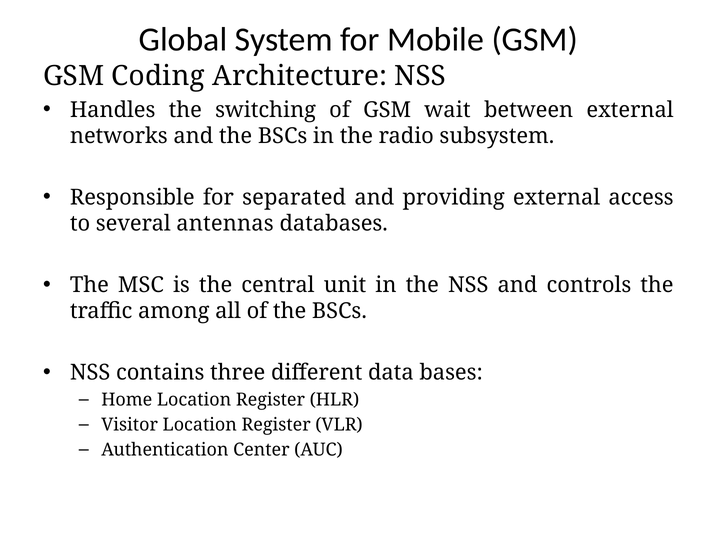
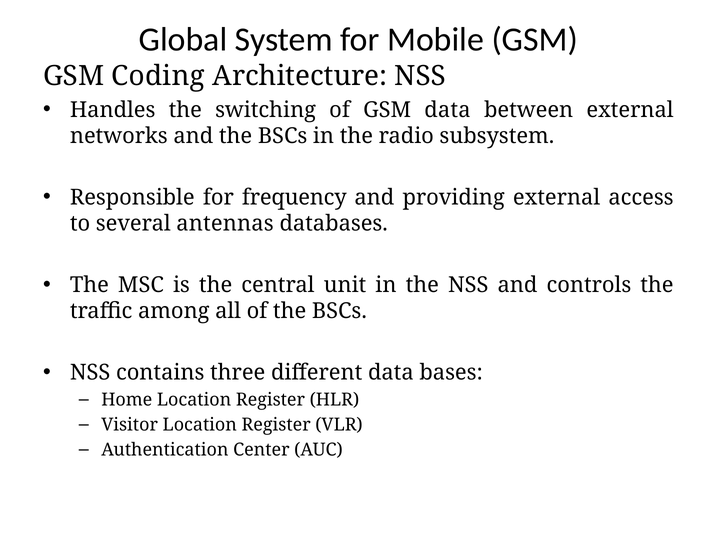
GSM wait: wait -> data (448, 110)
separated: separated -> frequency (294, 197)
